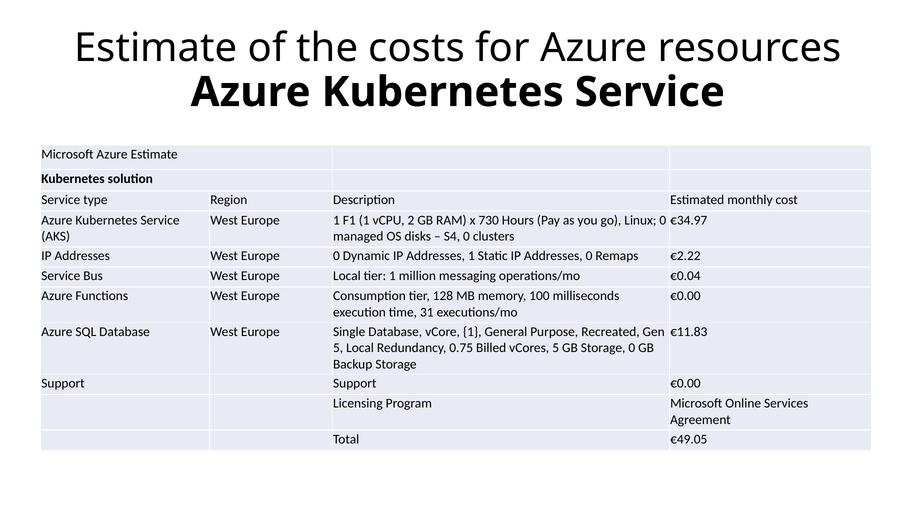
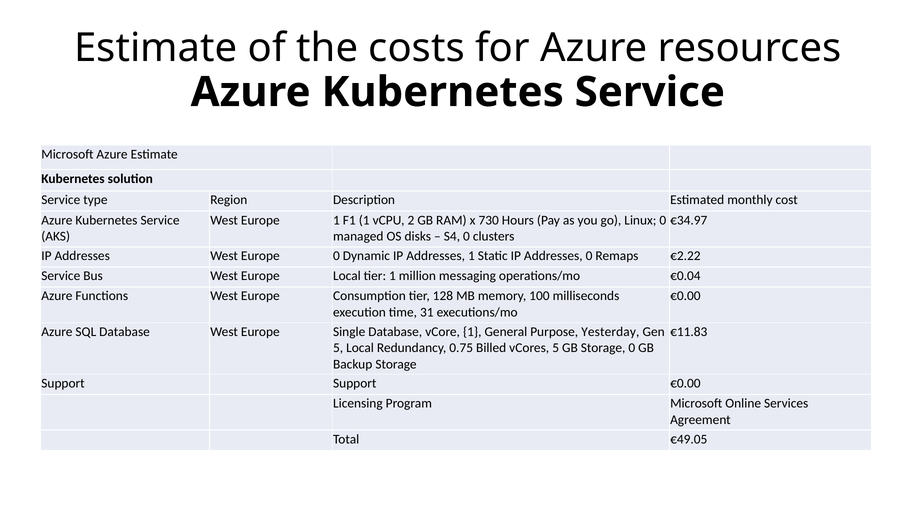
Recreated: Recreated -> Yesterday (610, 332)
